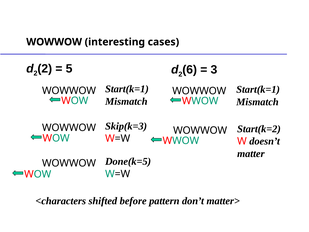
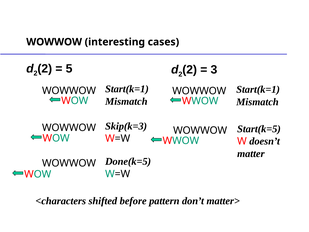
6: 6 -> 2 (190, 70)
Start(k=2: Start(k=2 -> Start(k=5 (259, 129)
